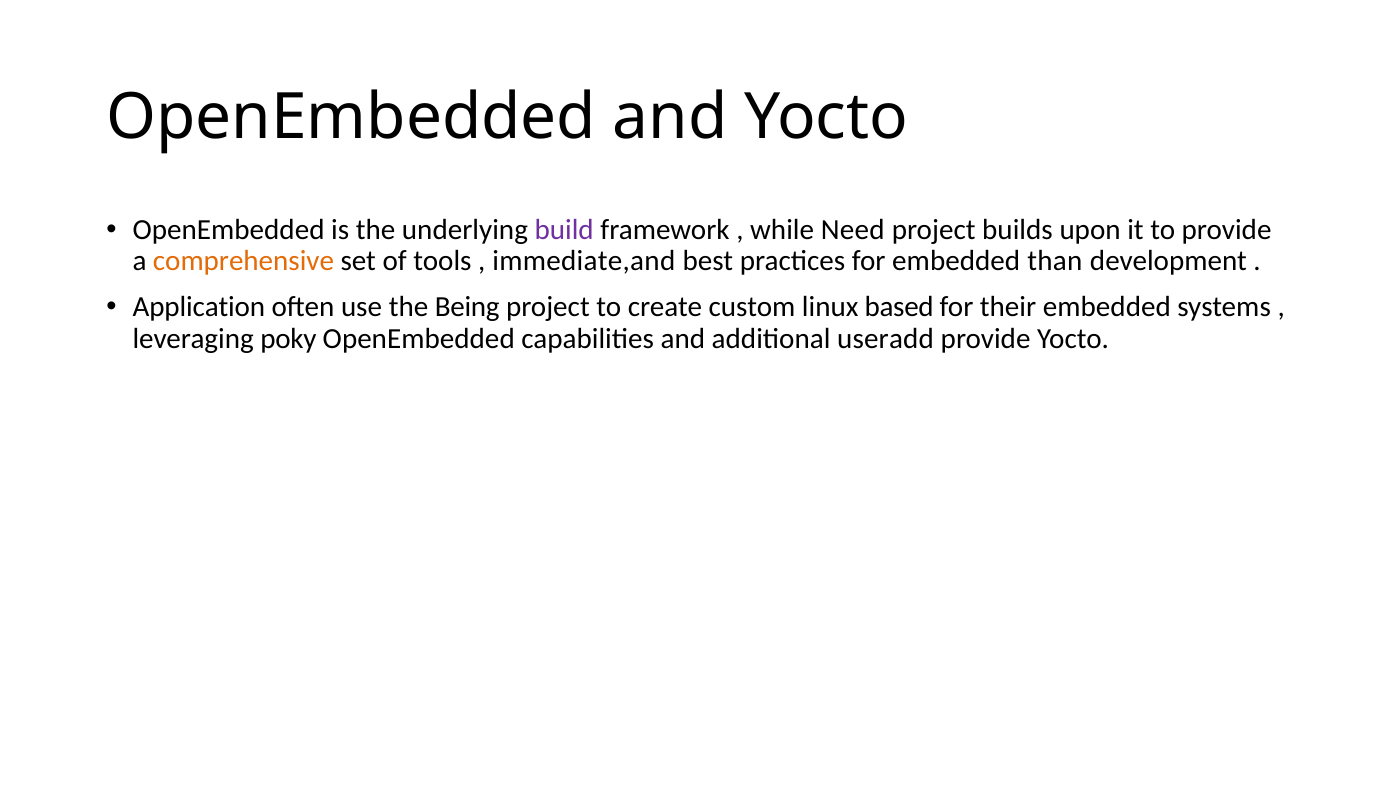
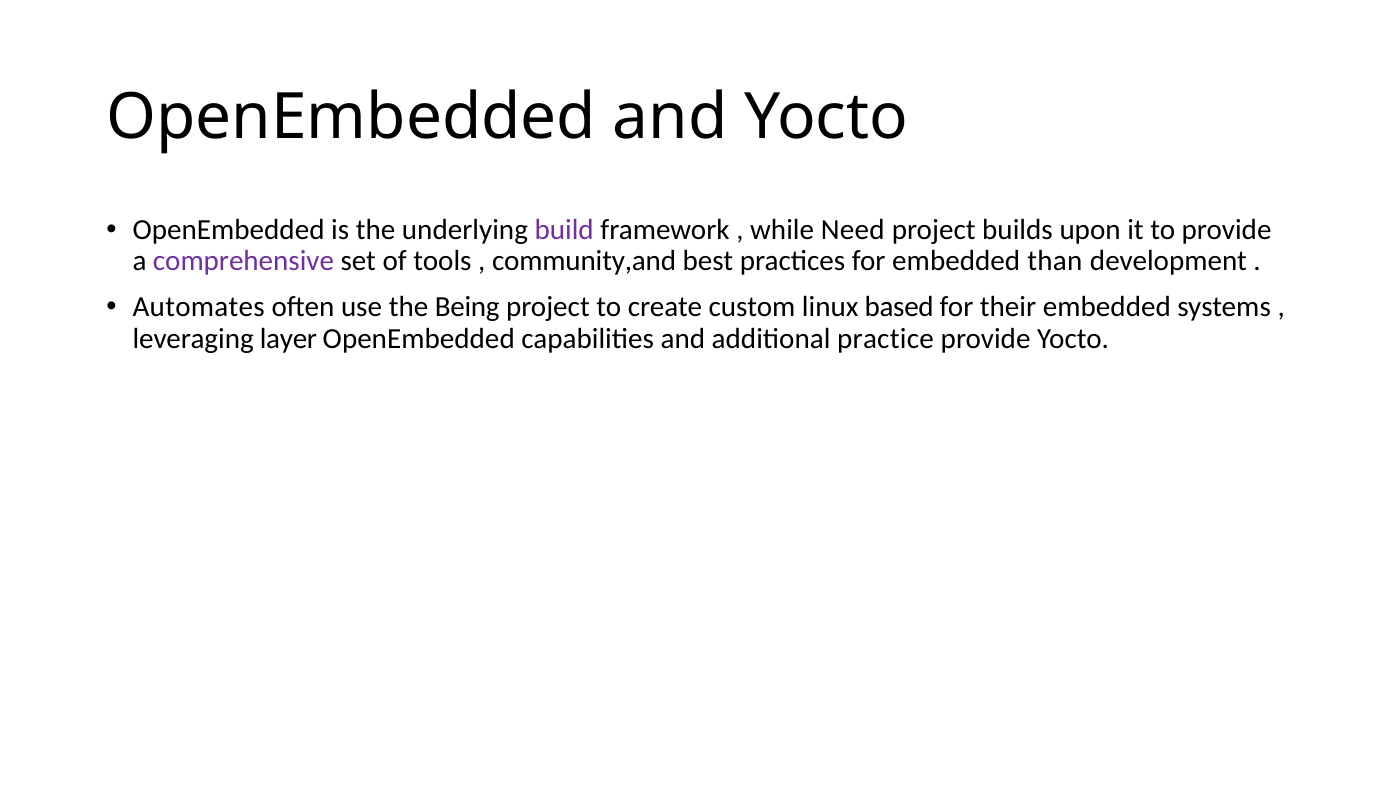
comprehensive colour: orange -> purple (243, 261)
immediate,and: immediate,and -> community,and (584, 261)
Application: Application -> Automates (199, 307)
poky: poky -> layer (288, 339)
useradd: useradd -> practice (885, 339)
